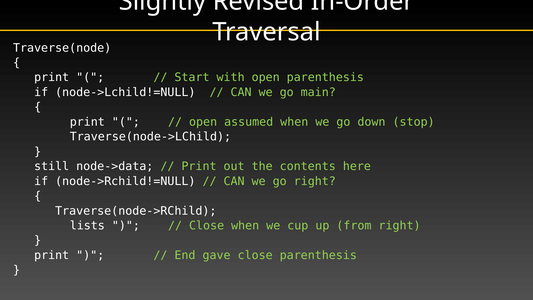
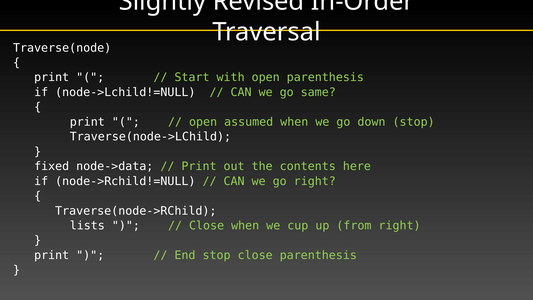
main: main -> same (318, 92)
still: still -> fixed (52, 166)
End gave: gave -> stop (217, 255)
